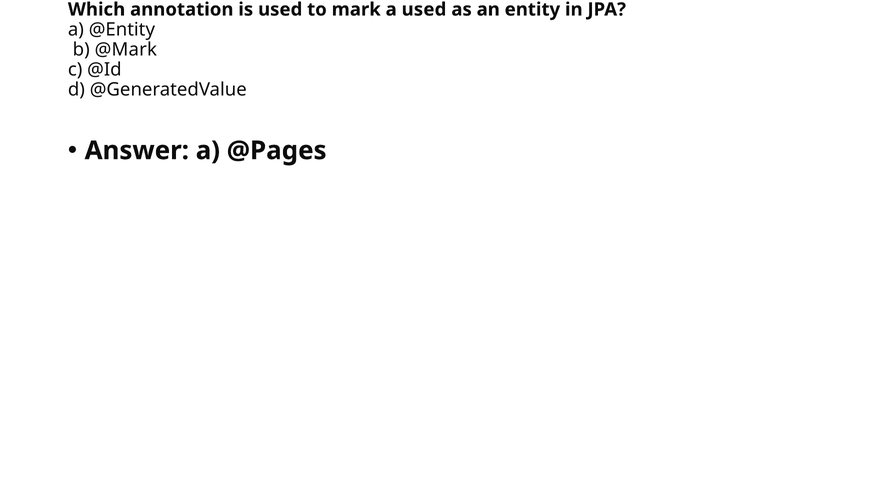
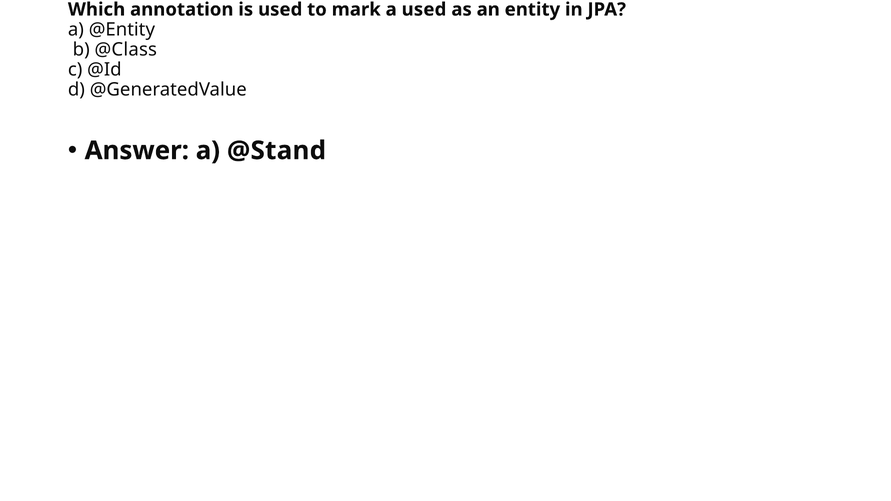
@Mark: @Mark -> @Class (126, 50)
@Pages: @Pages -> @Stand (277, 151)
